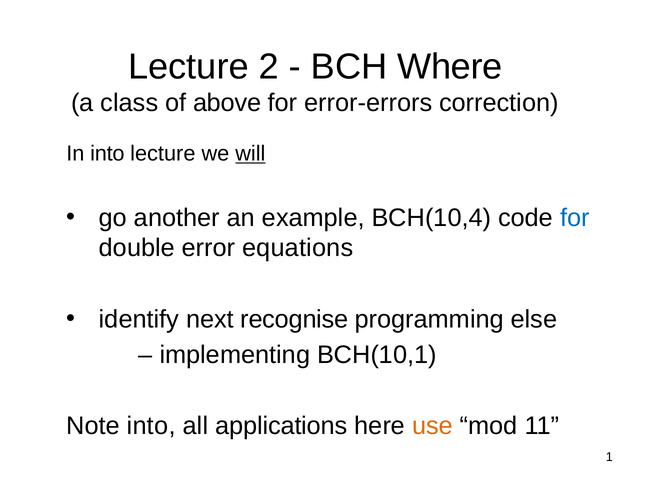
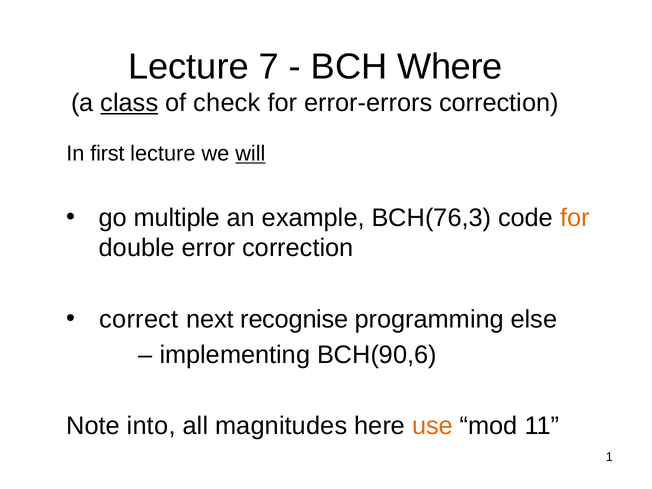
2: 2 -> 7 (269, 67)
class underline: none -> present (129, 103)
above: above -> check (227, 103)
In into: into -> first (107, 154)
another: another -> multiple (177, 218)
BCH(10,4: BCH(10,4 -> BCH(76,3 (431, 218)
for colour: blue -> orange (575, 218)
error equations: equations -> correction (298, 248)
identify: identify -> correct (139, 319)
BCH(10,1: BCH(10,1 -> BCH(90,6 (377, 355)
applications: applications -> magnitudes (281, 426)
